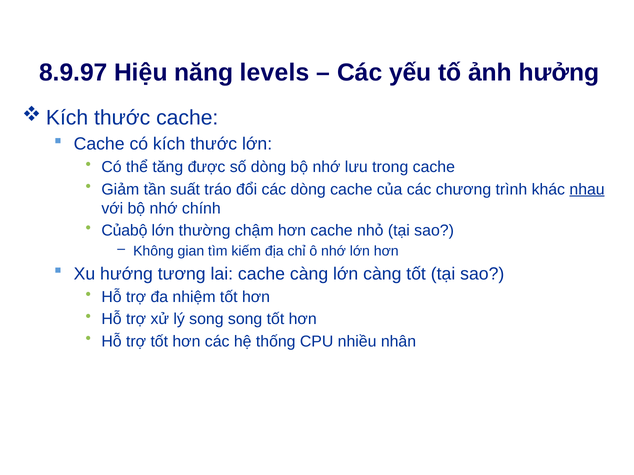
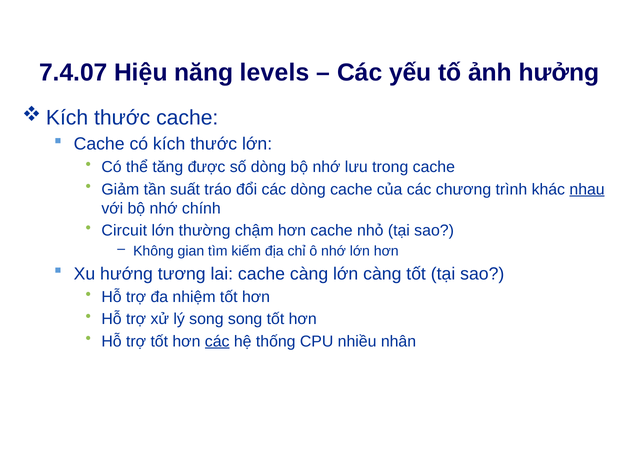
8.9.97: 8.9.97 -> 7.4.07 (73, 73)
Củabộ: Củabộ -> Circuit (124, 231)
các underline: none -> present (217, 342)
